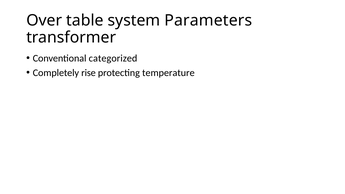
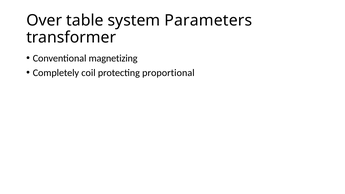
categorized: categorized -> magnetizing (113, 58)
rise: rise -> coil (88, 73)
temperature: temperature -> proportional (168, 73)
